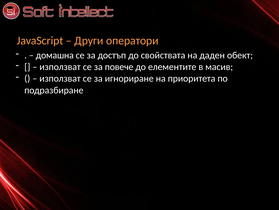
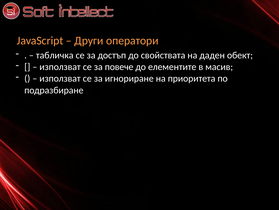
домашна: домашна -> табличка (55, 55)
